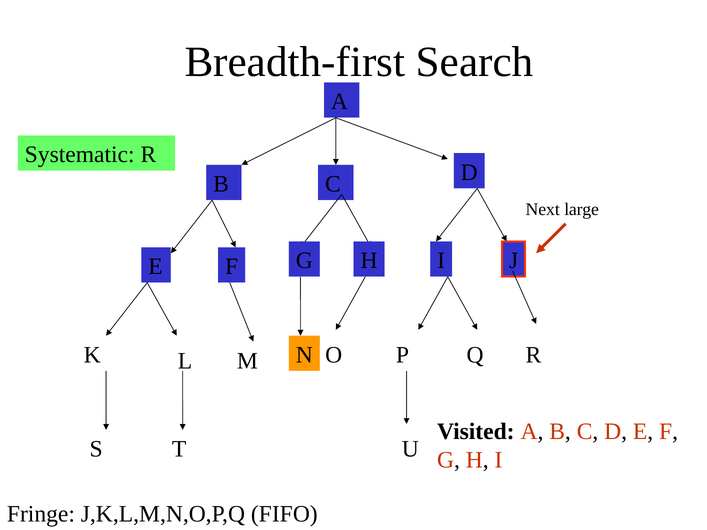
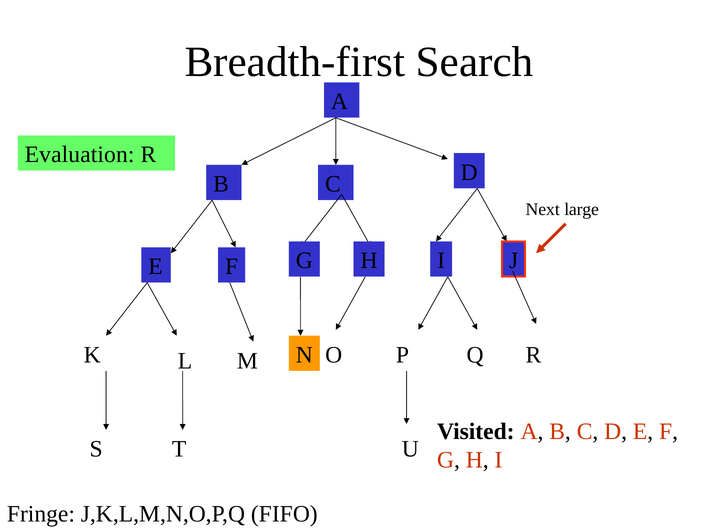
Systematic: Systematic -> Evaluation (80, 155)
